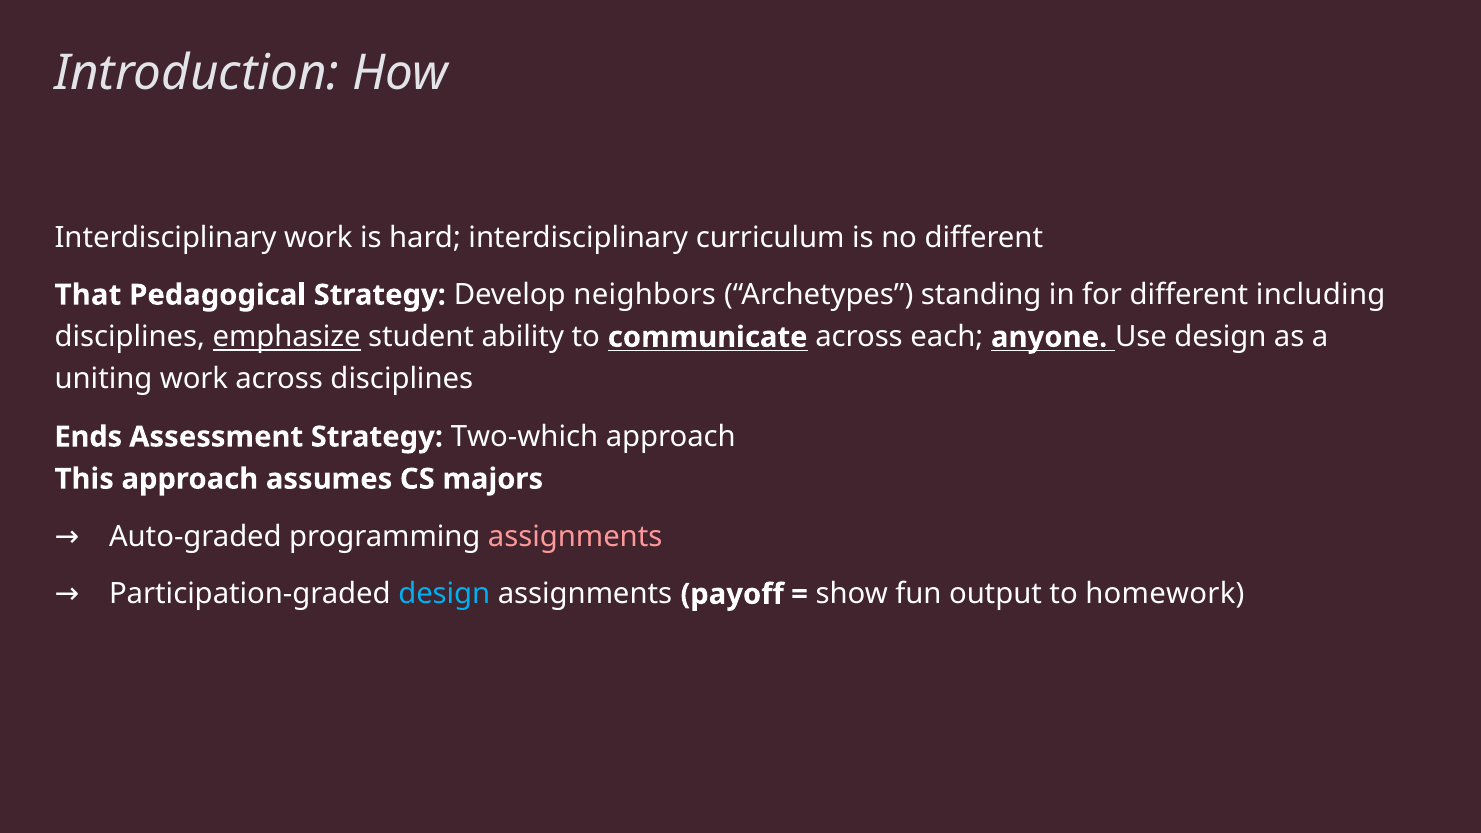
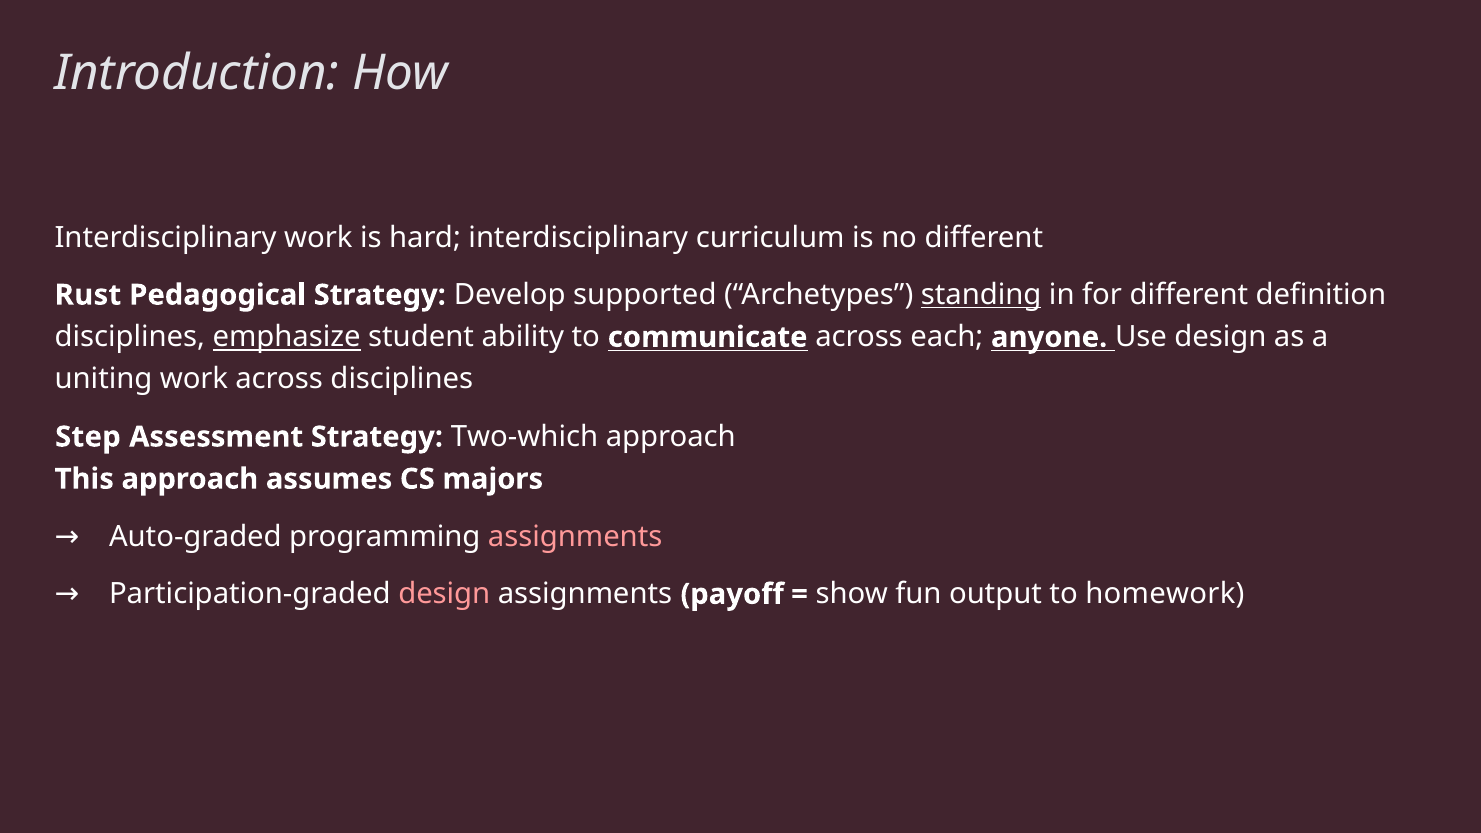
That: That -> Rust (88, 295)
neighbors: neighbors -> supported (645, 295)
standing underline: none -> present (981, 295)
including: including -> definition (1321, 295)
Ends: Ends -> Step (88, 437)
design colour: light blue -> pink (444, 594)
